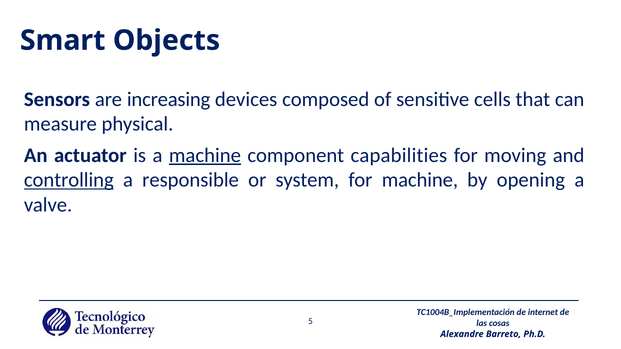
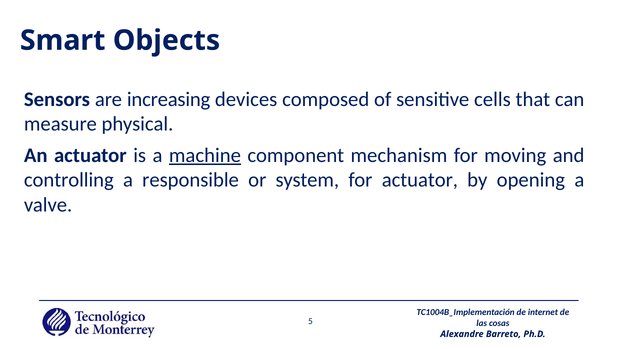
capabilities: capabilities -> mechanism (399, 155)
controlling underline: present -> none (69, 180)
for machine: machine -> actuator (420, 180)
